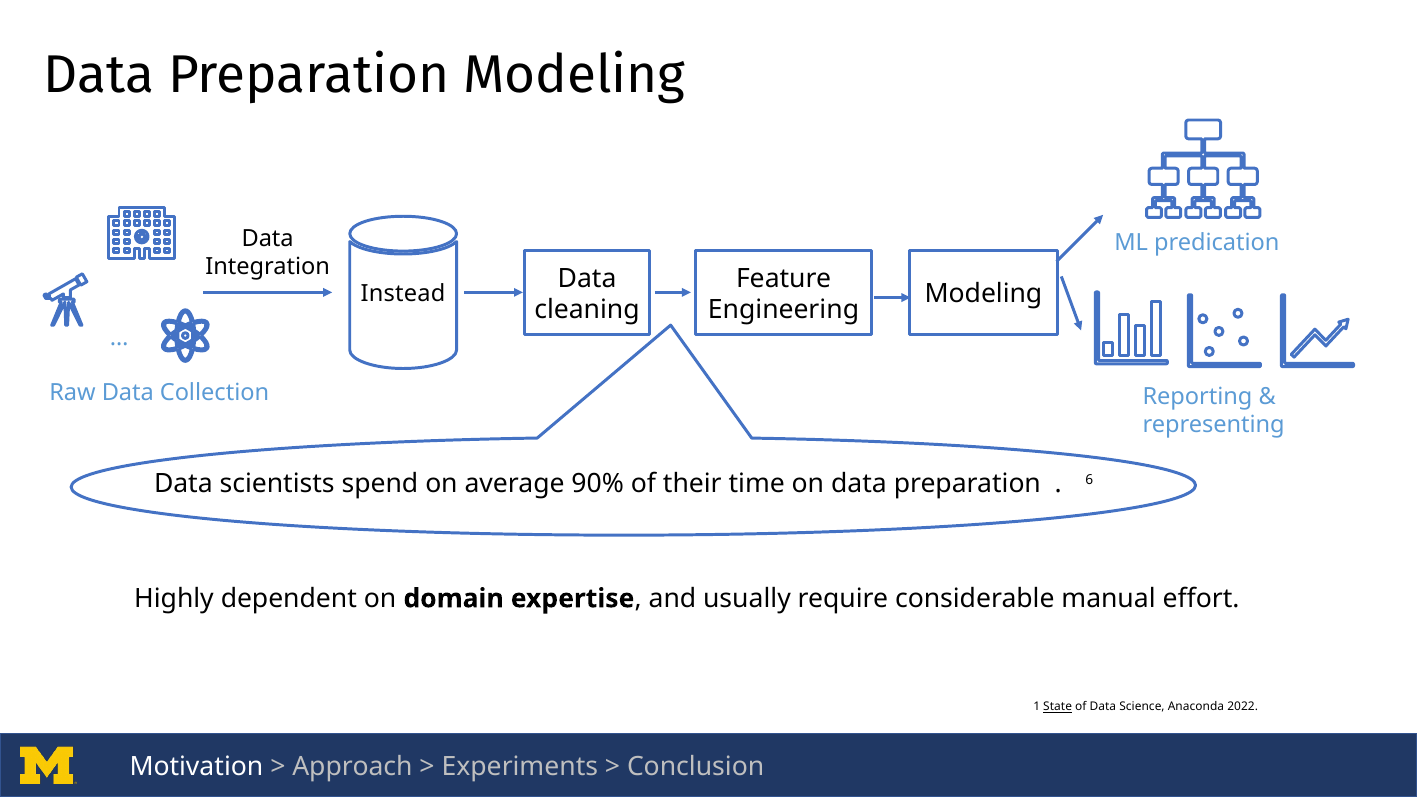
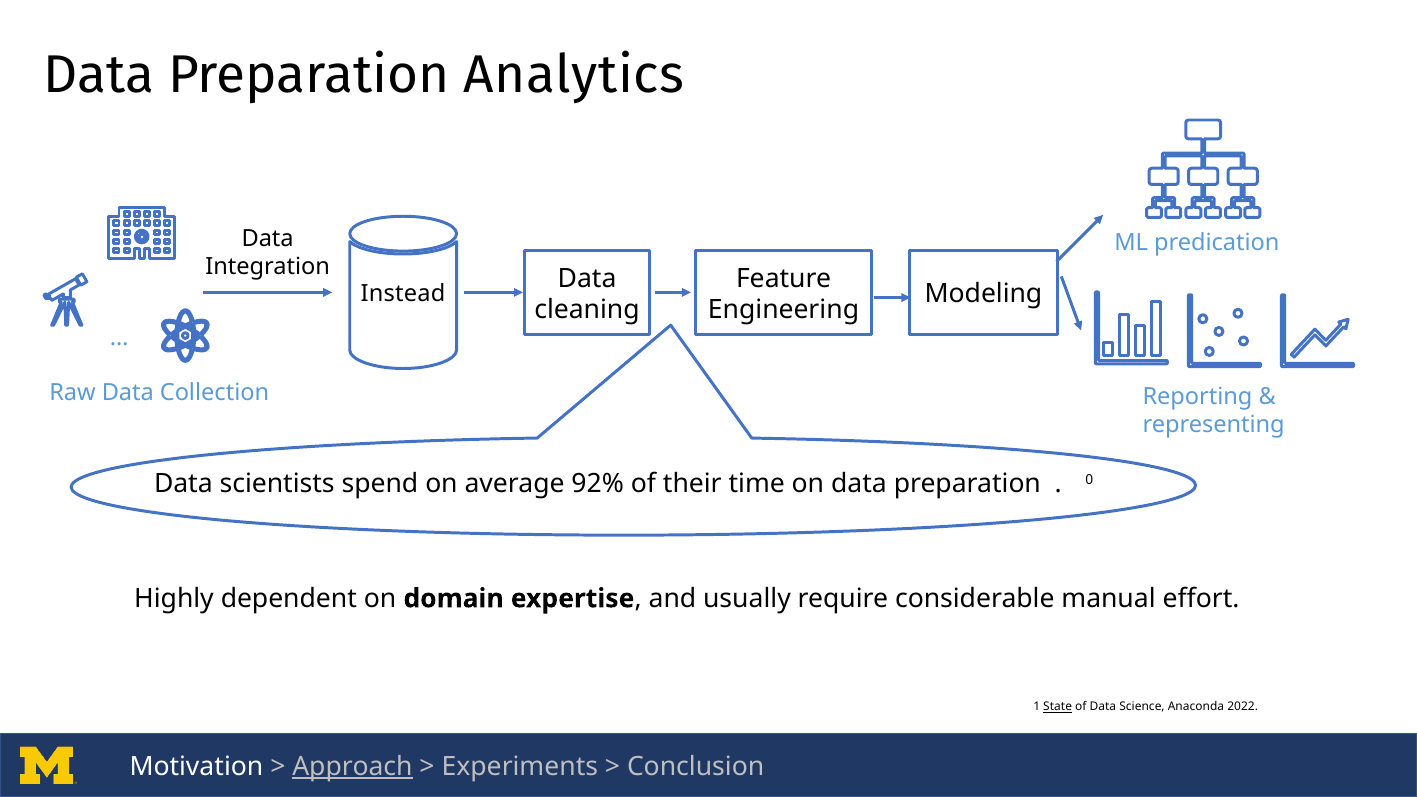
Preparation Modeling: Modeling -> Analytics (574, 75)
90%: 90% -> 92% (598, 484)
6: 6 -> 0 (1089, 480)
Approach underline: none -> present (352, 767)
